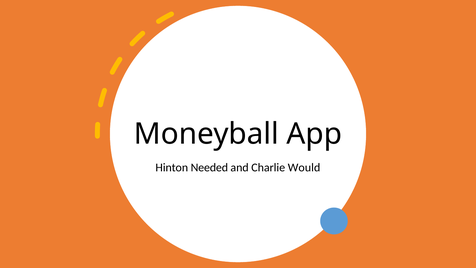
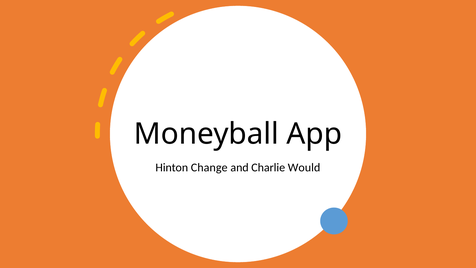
Needed: Needed -> Change (209, 167)
